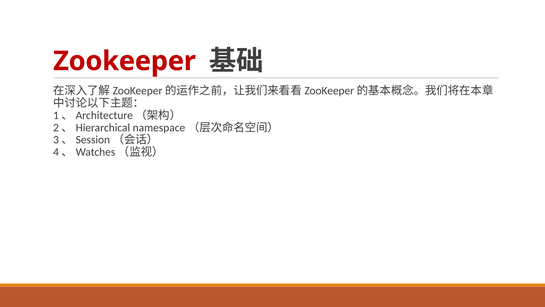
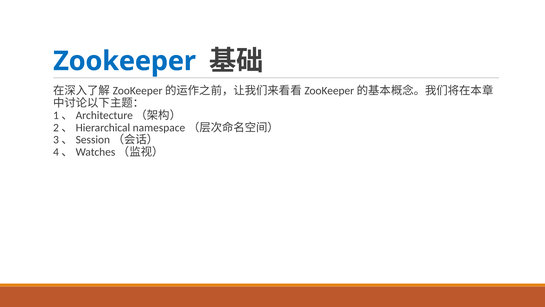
Zookeeper colour: red -> blue (125, 61)
